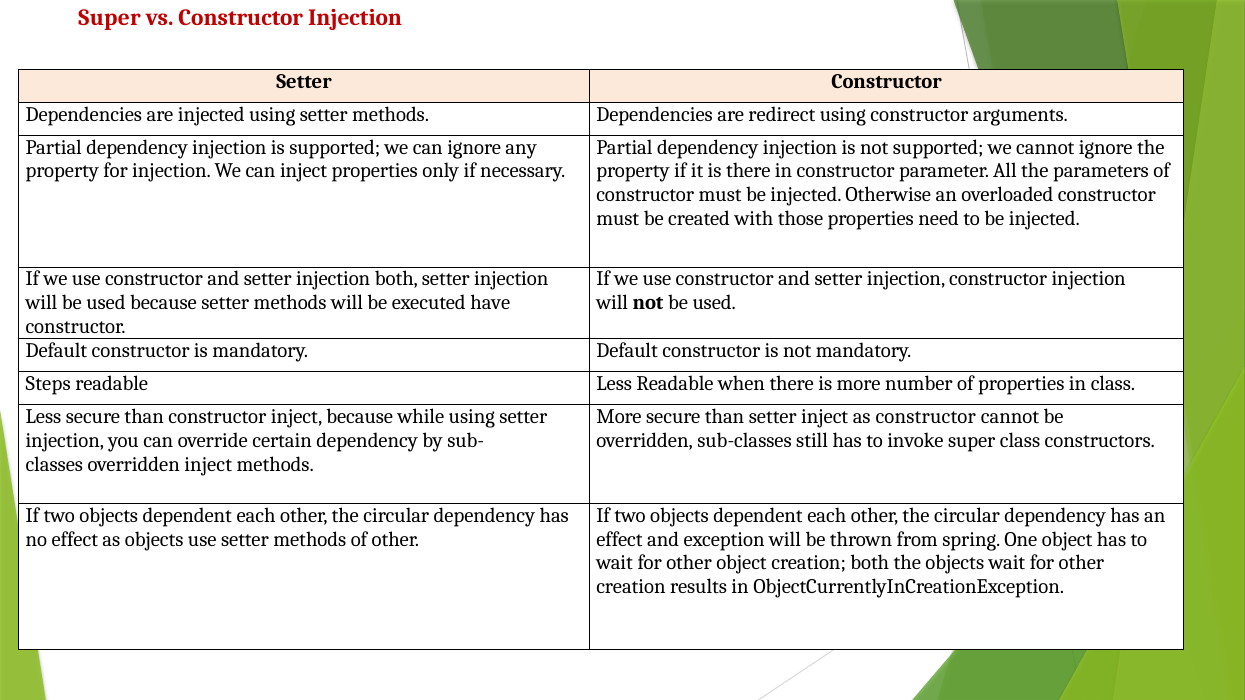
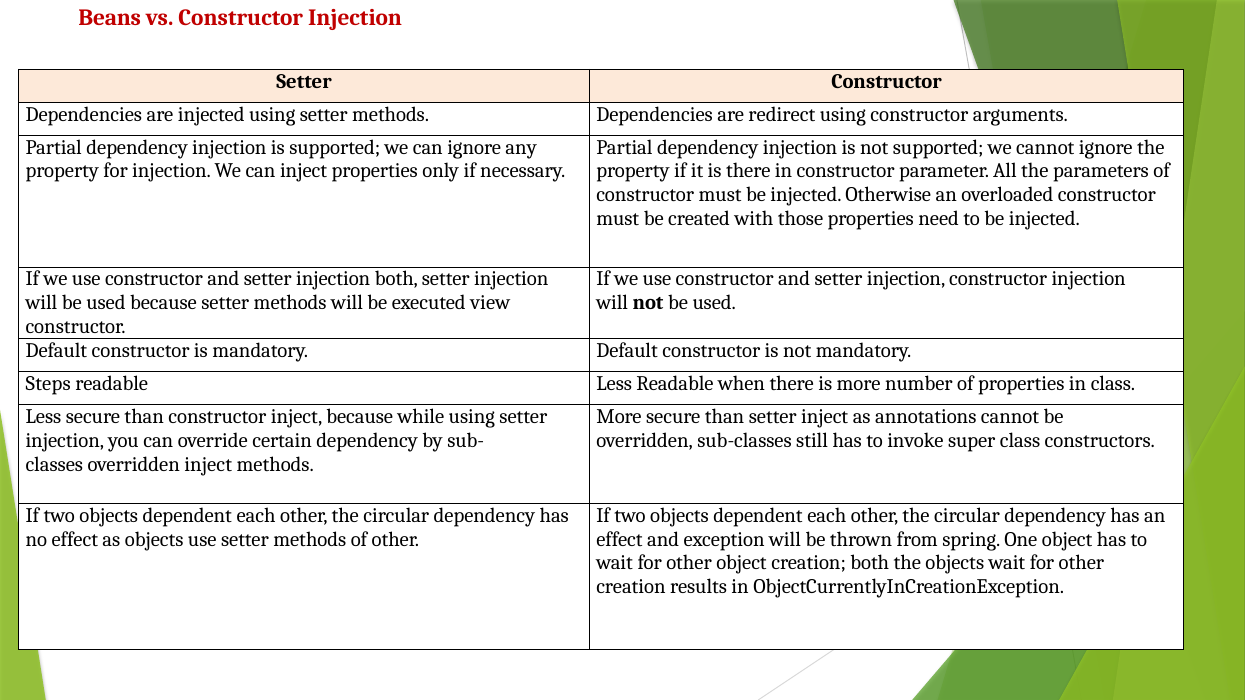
Super: Super -> Beans (110, 18)
have: have -> view (490, 303)
as constructor: constructor -> annotations (926, 417)
